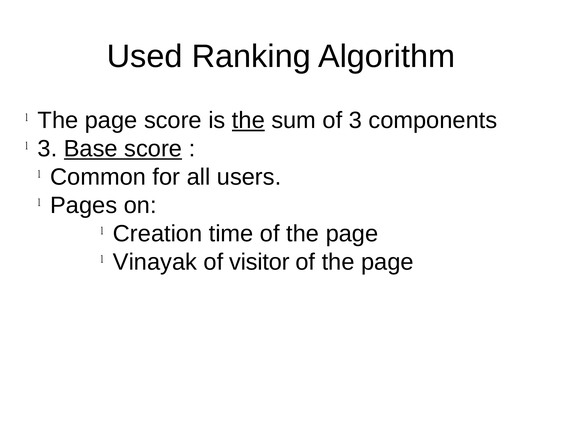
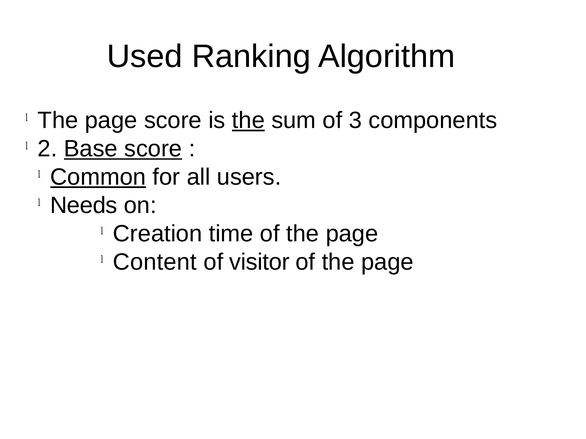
3: 3 -> 2 (47, 149)
Common underline: none -> present (98, 177)
Pages: Pages -> Needs (84, 206)
Vinayak: Vinayak -> Content (155, 262)
